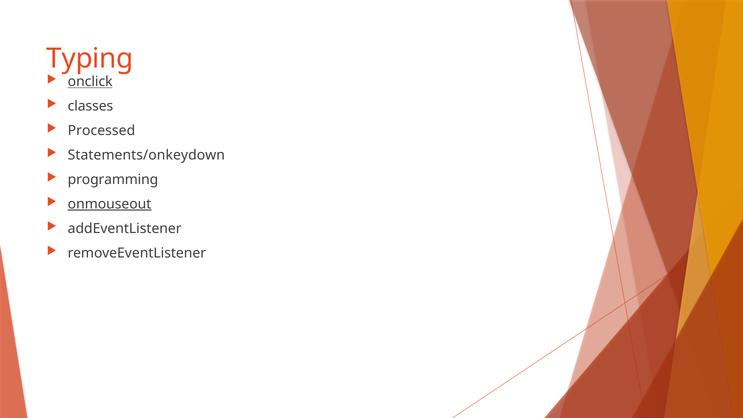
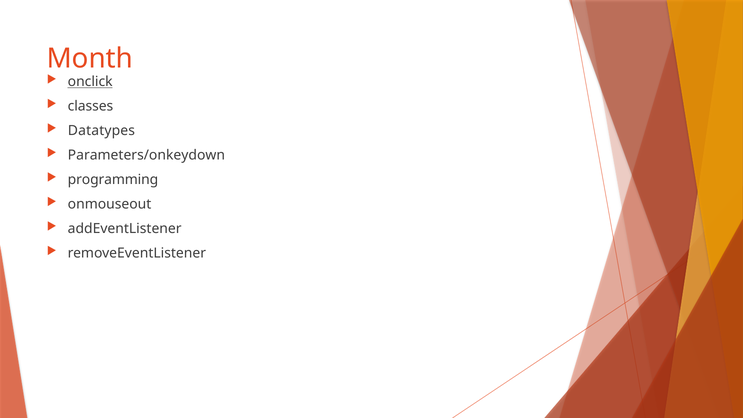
Typing: Typing -> Month (90, 59)
Processed: Processed -> Datatypes (101, 131)
Statements/onkeydown: Statements/onkeydown -> Parameters/onkeydown (146, 155)
onmouseout underline: present -> none (110, 204)
